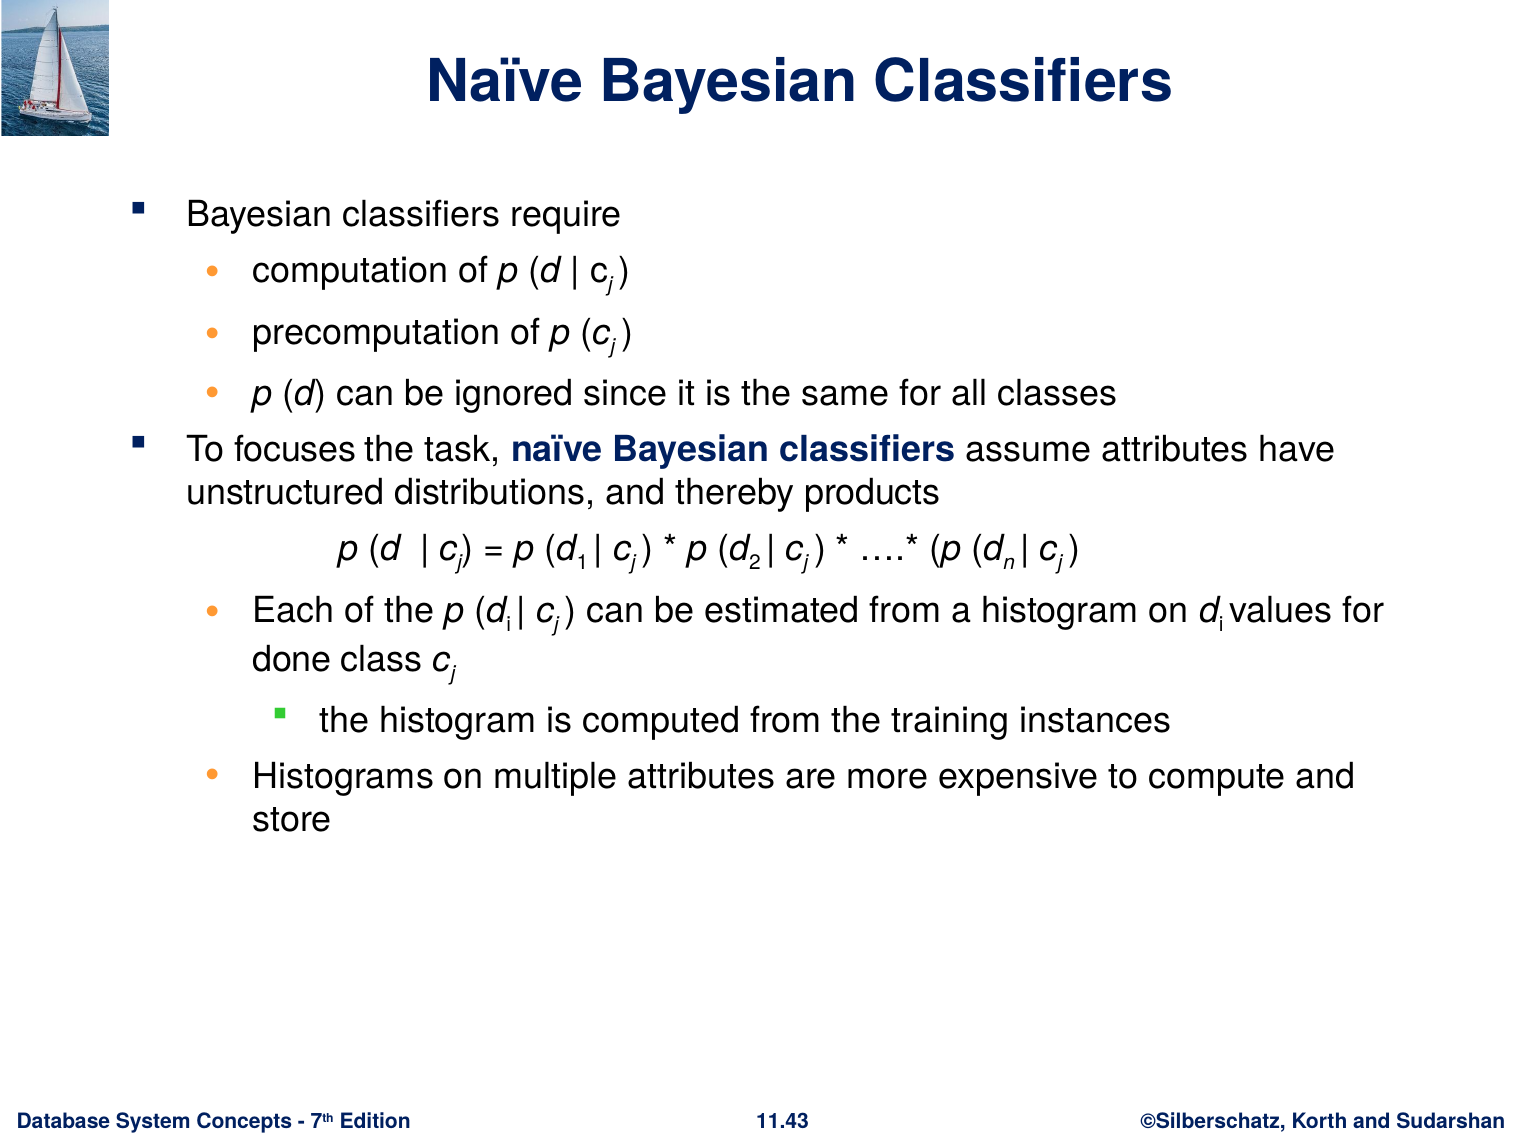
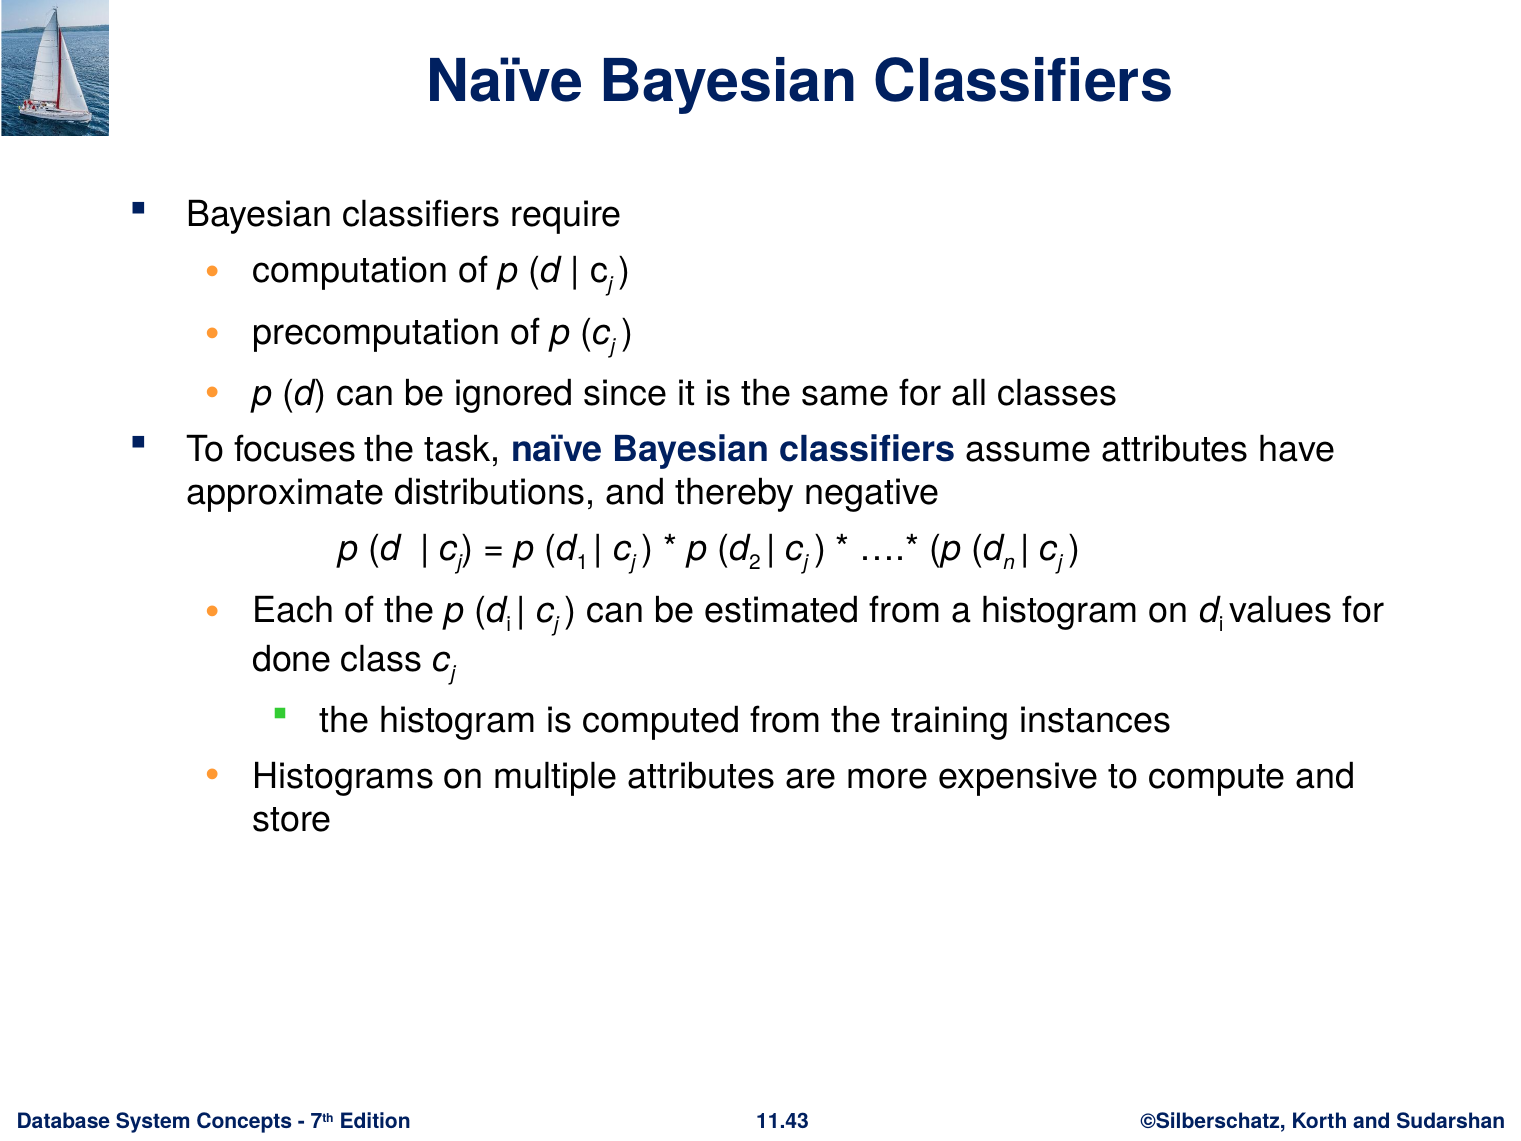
unstructured: unstructured -> approximate (285, 493)
products: products -> negative (872, 493)
